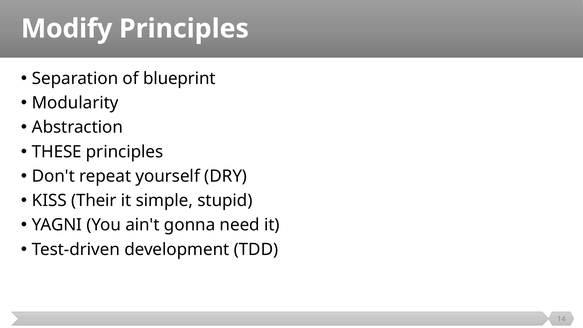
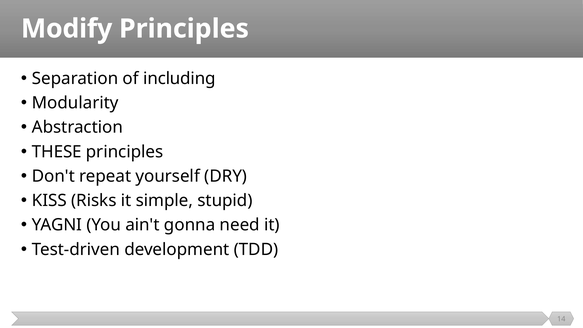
blueprint: blueprint -> including (179, 79)
Their: Their -> Risks (94, 201)
